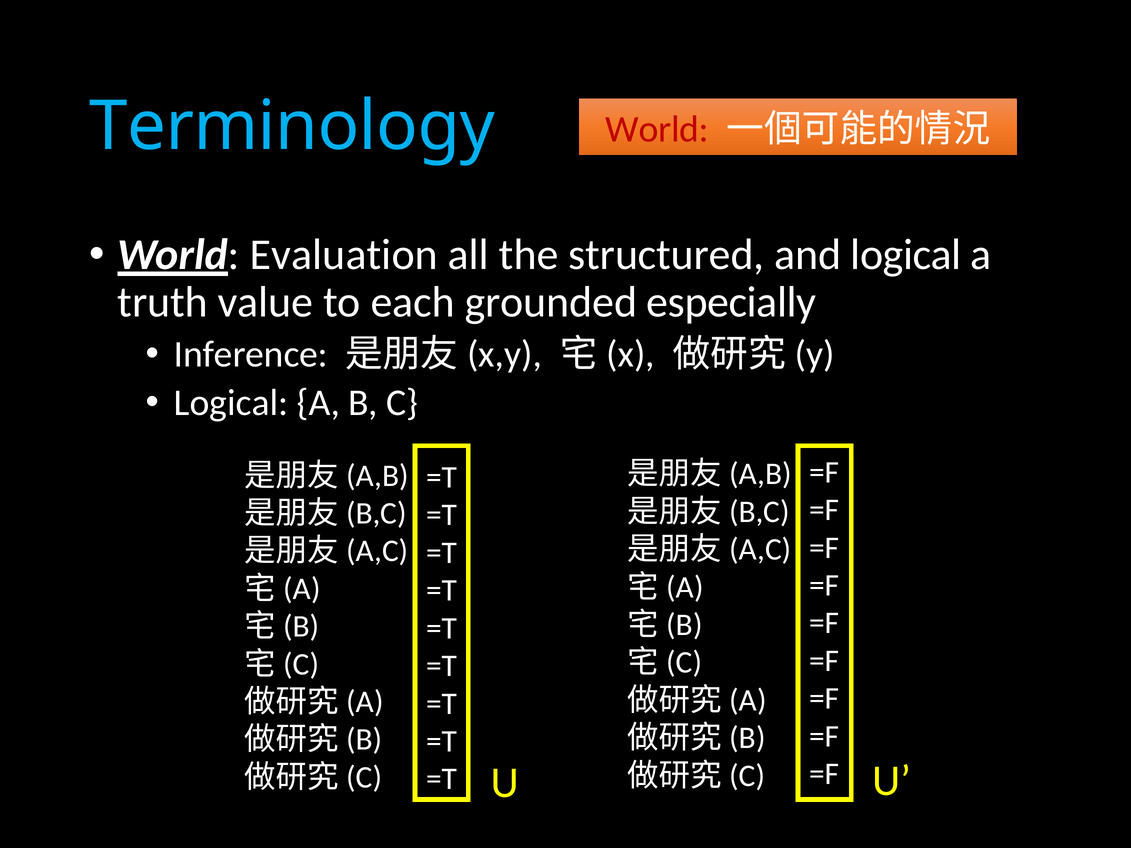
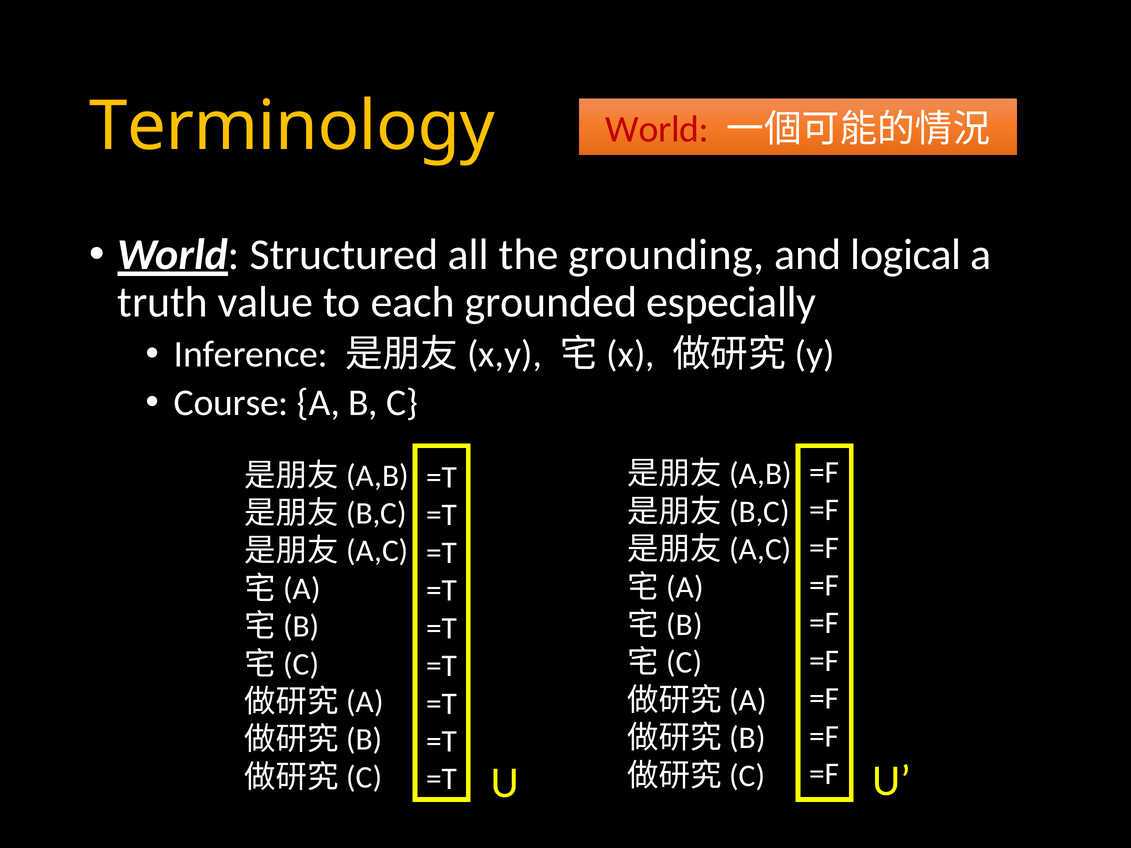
Terminology colour: light blue -> yellow (292, 127)
Evaluation: Evaluation -> Structured (344, 255)
structured: structured -> grounding (666, 255)
Logical: Logical -> Course (231, 403)
